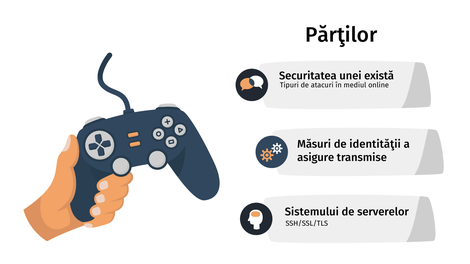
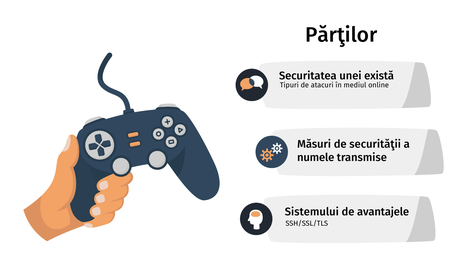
identităţii: identităţii -> securităţii (375, 144)
asigure: asigure -> numele (316, 158)
serverelor: serverelor -> avantajele (383, 212)
